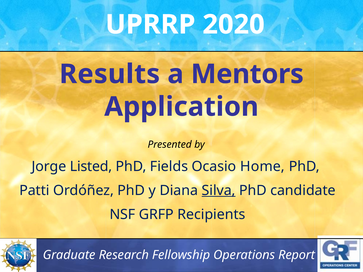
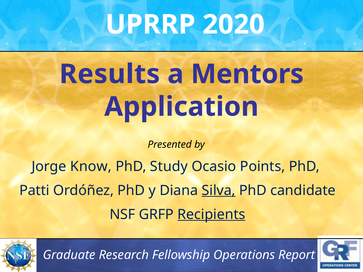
Listed: Listed -> Know (91, 167)
Fields: Fields -> Study (169, 167)
Home: Home -> Points (263, 167)
Recipients underline: none -> present (211, 215)
